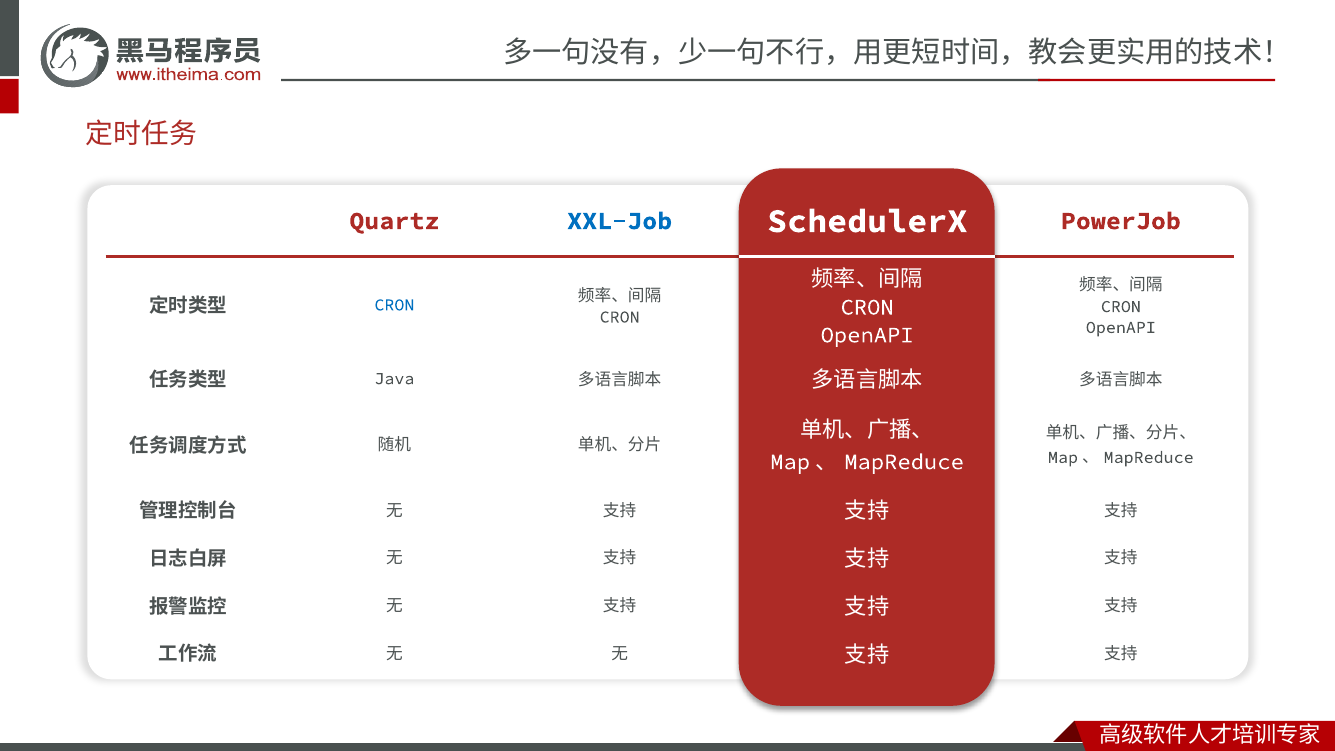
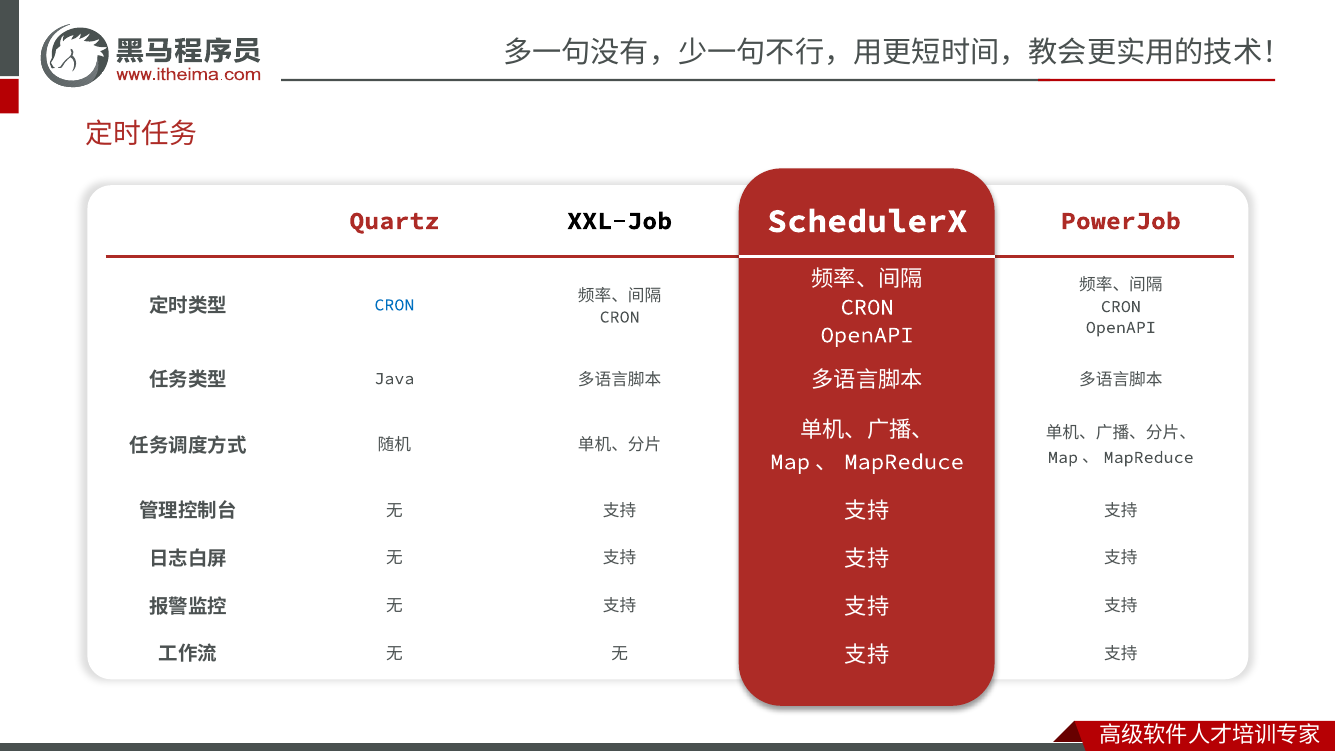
XXL-Job colour: blue -> black (620, 221)
